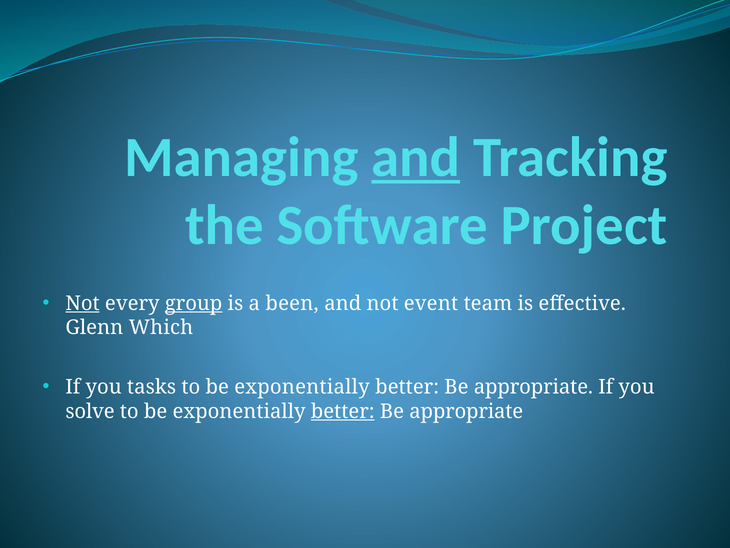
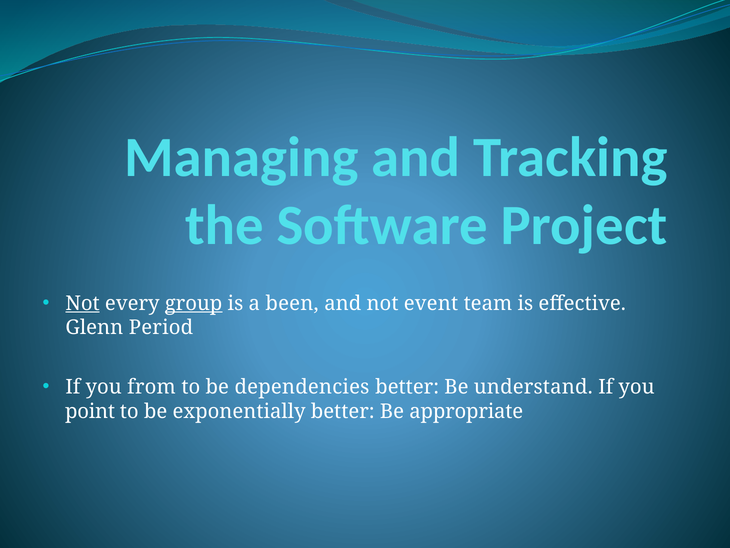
and underline: present -> none (416, 157)
Which: Which -> Period (161, 327)
tasks: tasks -> from (151, 387)
exponentially: exponentially -> dependencies (302, 387)
appropriate: appropriate -> understand (533, 387)
solve: solve -> point (90, 411)
better underline: present -> none (343, 411)
